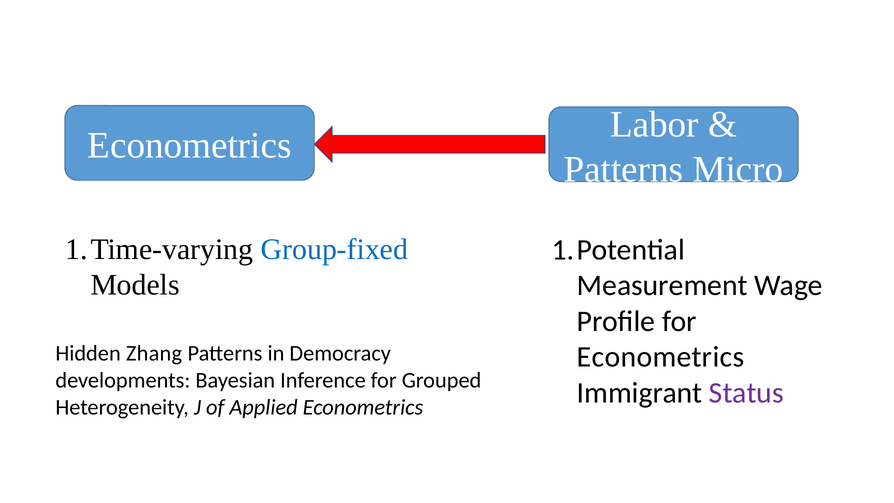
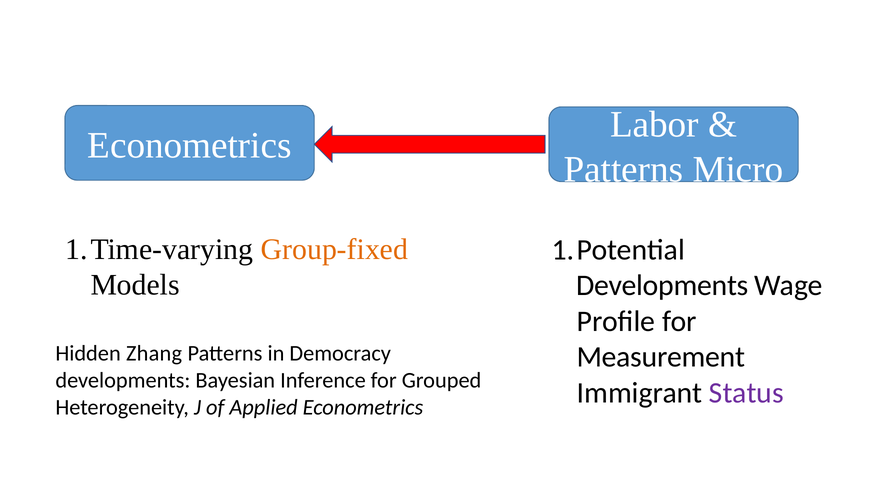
Group-fixed colour: blue -> orange (334, 249)
Measurement: Measurement -> Developments (662, 285)
Econometrics: Econometrics -> Measurement (661, 357)
